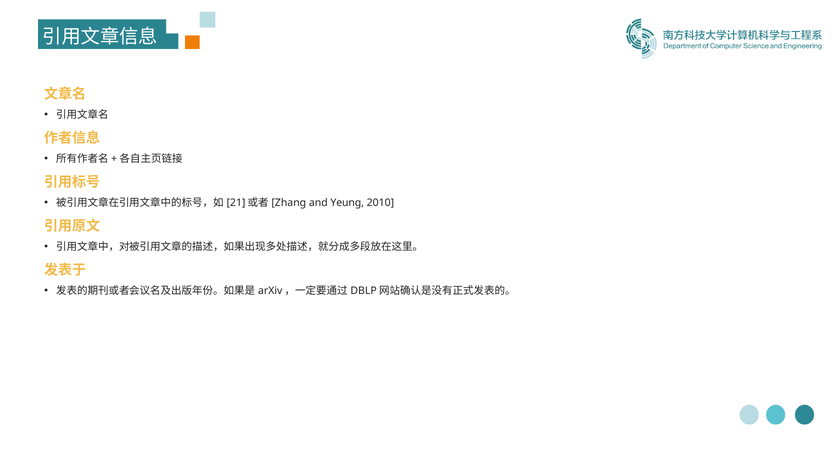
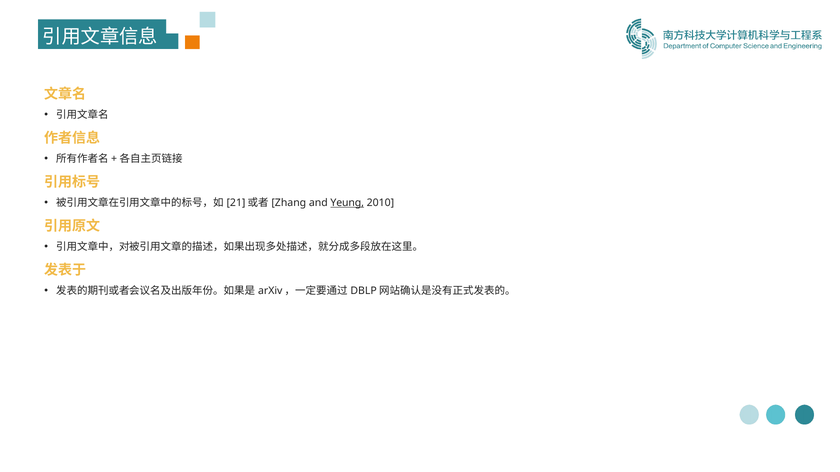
Yeung underline: none -> present (347, 203)
